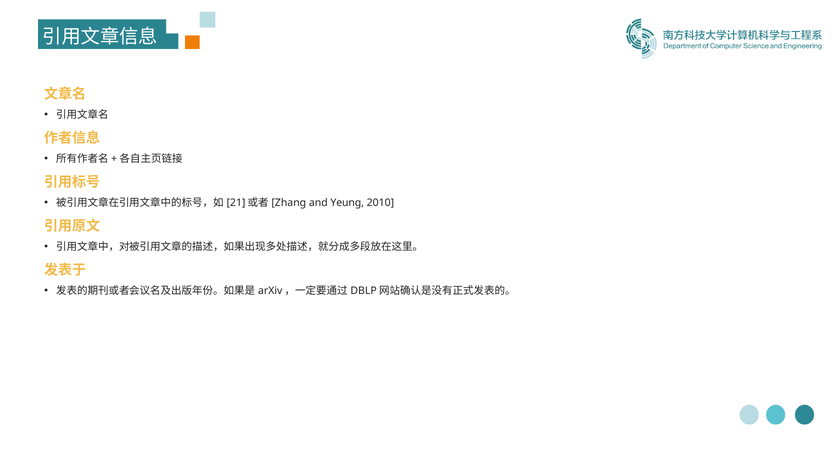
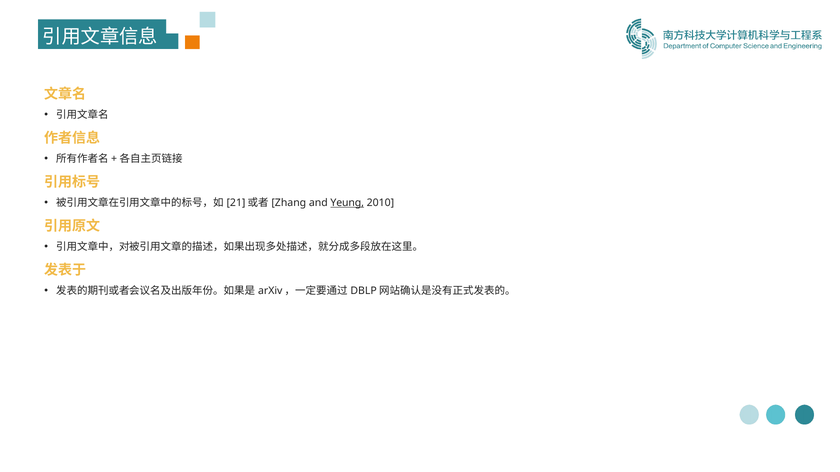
Yeung underline: none -> present (347, 203)
